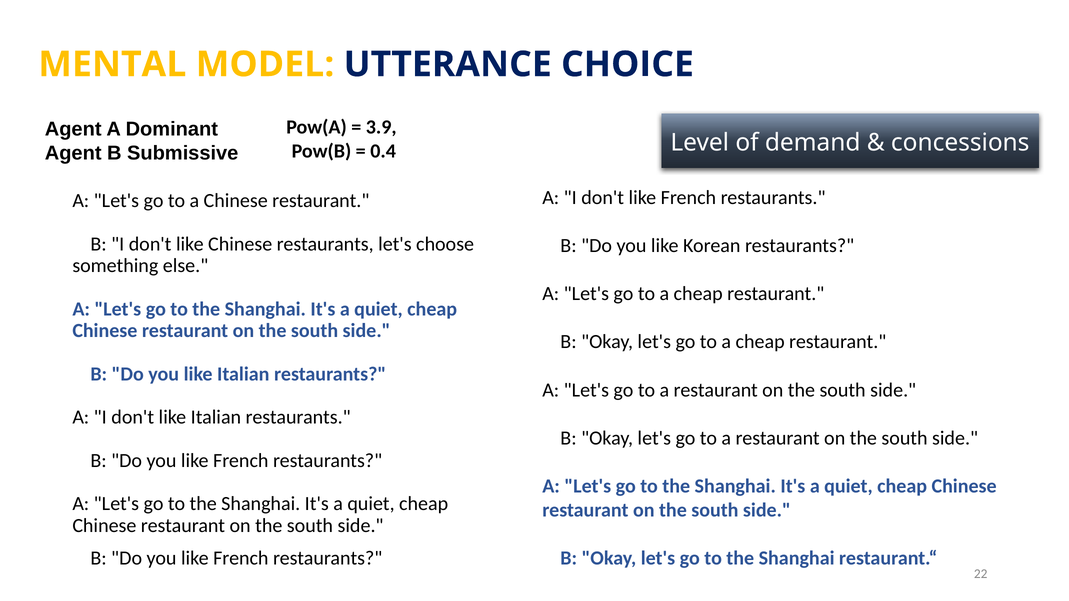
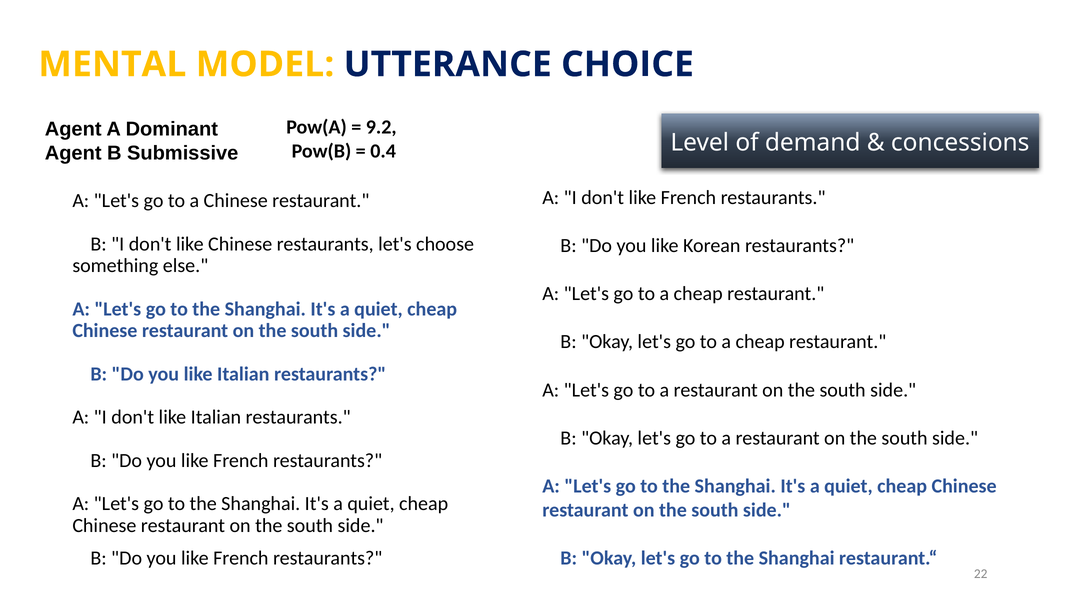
3.9: 3.9 -> 9.2 (381, 127)
